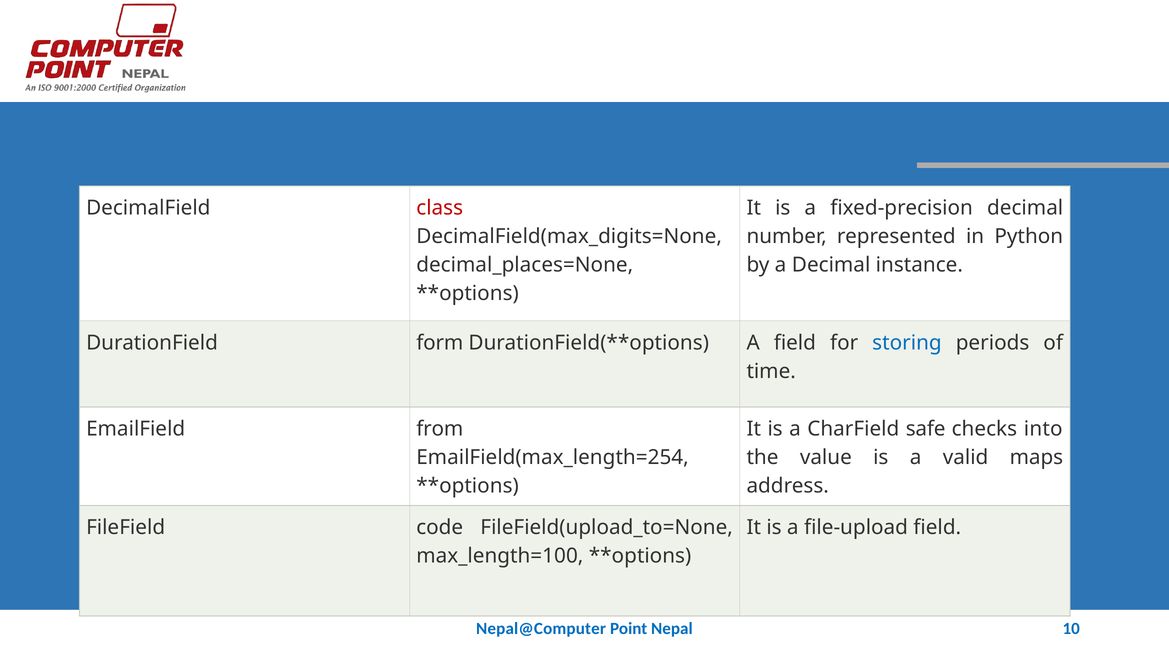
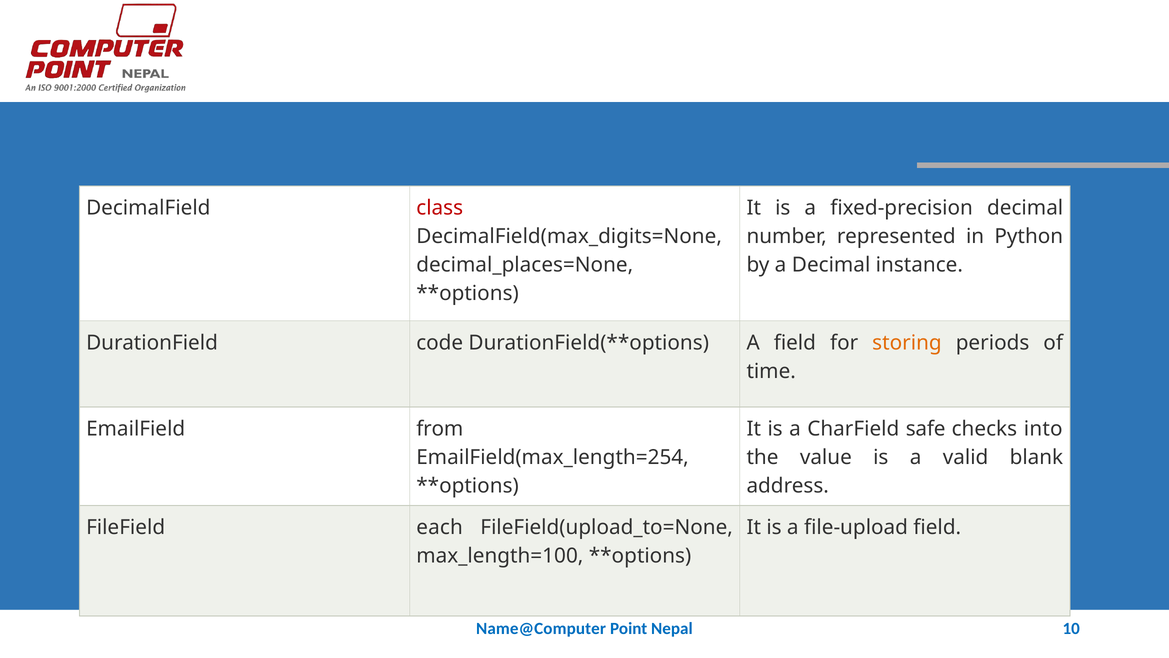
form: form -> code (440, 343)
storing colour: blue -> orange (907, 343)
maps: maps -> blank (1036, 457)
code: code -> each (440, 527)
Nepal@Computer: Nepal@Computer -> Name@Computer (541, 628)
